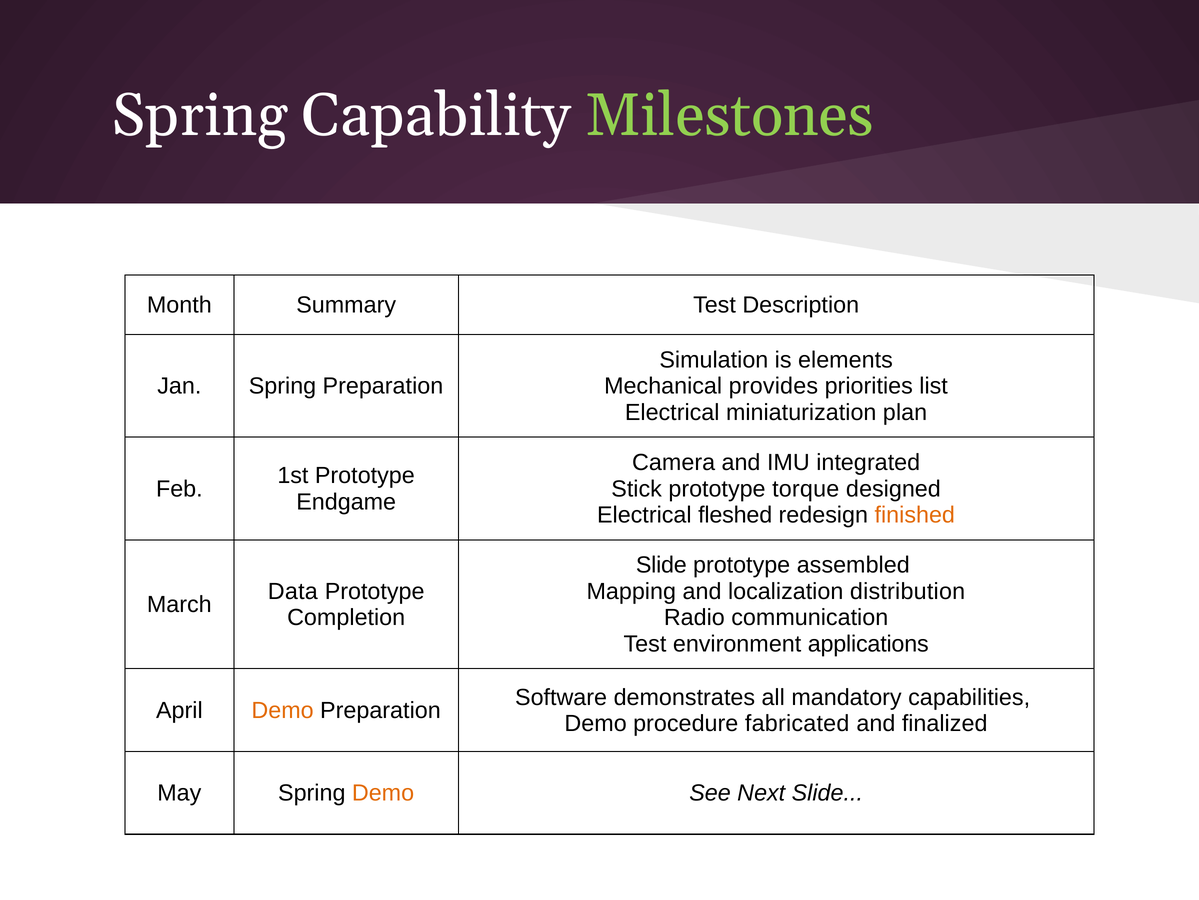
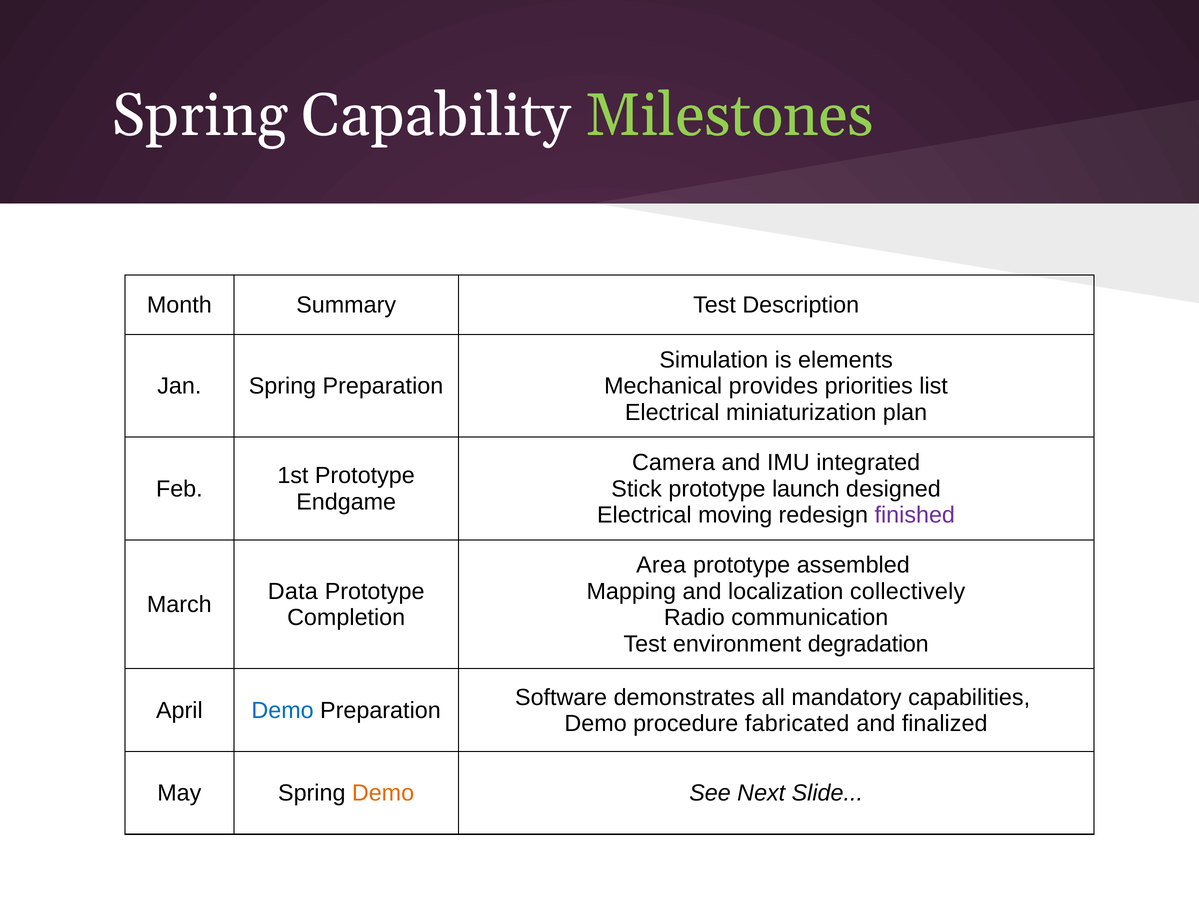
torque: torque -> launch (806, 488)
fleshed: fleshed -> moving (735, 515)
finished colour: orange -> purple (915, 515)
Slide: Slide -> Area (661, 565)
distribution: distribution -> collectively (908, 591)
applications: applications -> degradation (868, 643)
Demo colour: orange -> blue (283, 710)
